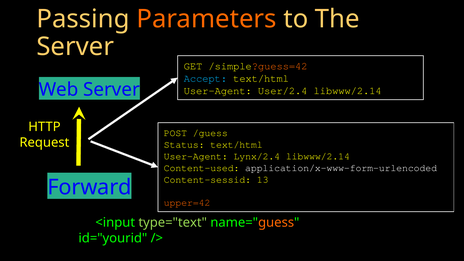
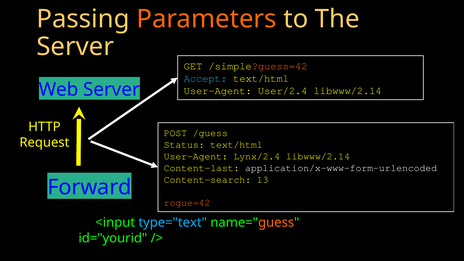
Content-used: Content-used -> Content-last (202, 168)
Content-sessid: Content-sessid -> Content-search (207, 179)
upper=42: upper=42 -> rogue=42 (187, 203)
type="text colour: light green -> light blue (173, 222)
